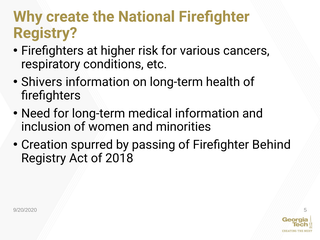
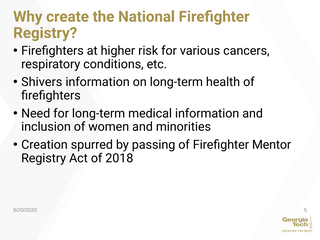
Behind: Behind -> Mentor (272, 145)
